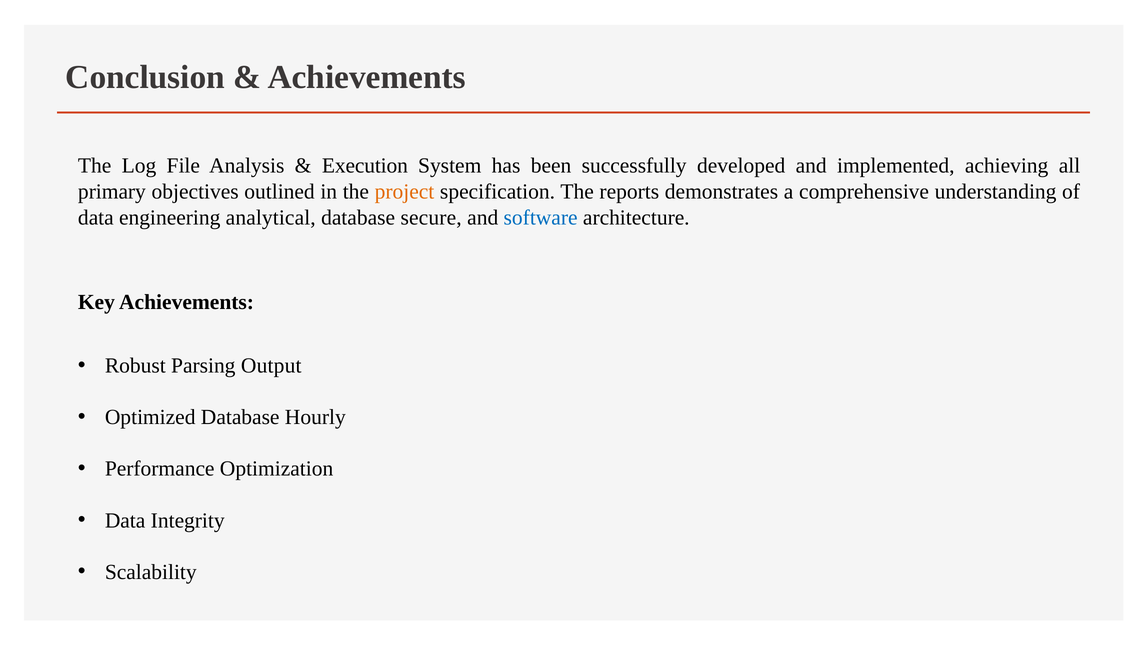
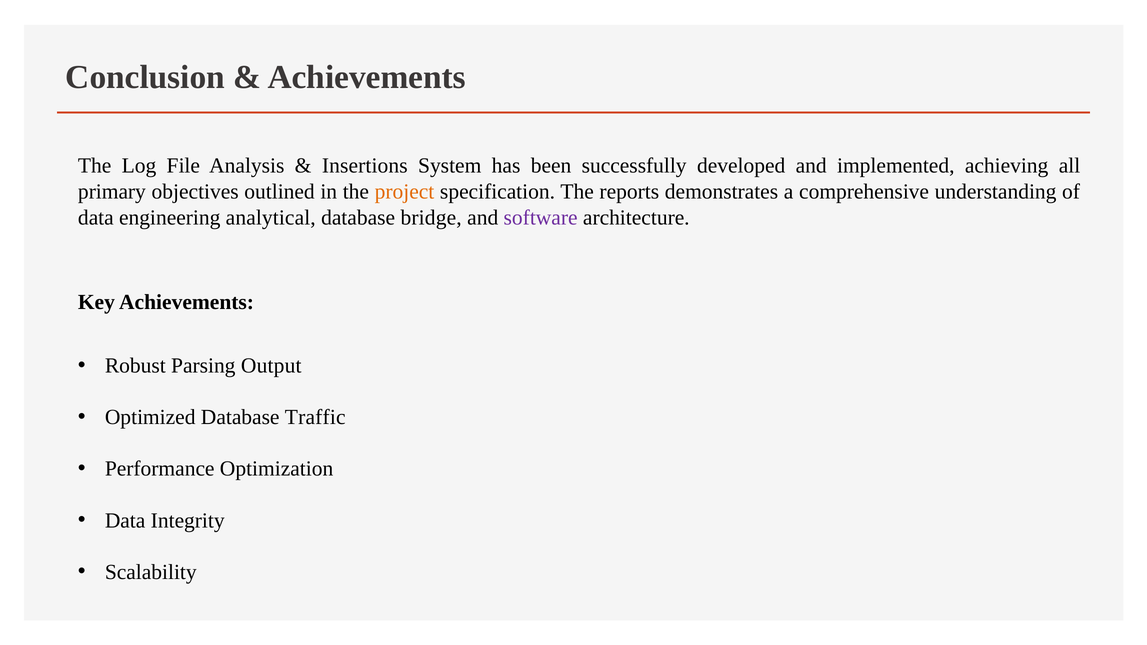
Execution: Execution -> Insertions (365, 166)
secure: secure -> bridge (431, 218)
software colour: blue -> purple (541, 218)
Hourly: Hourly -> Traffic (315, 417)
